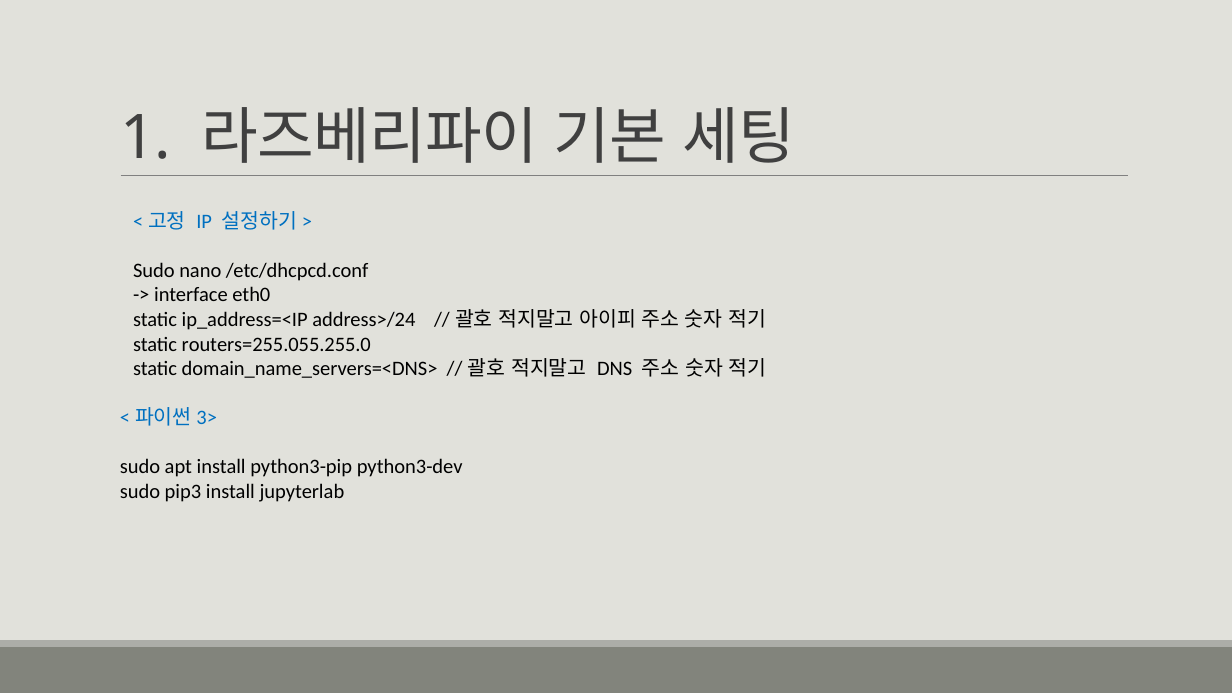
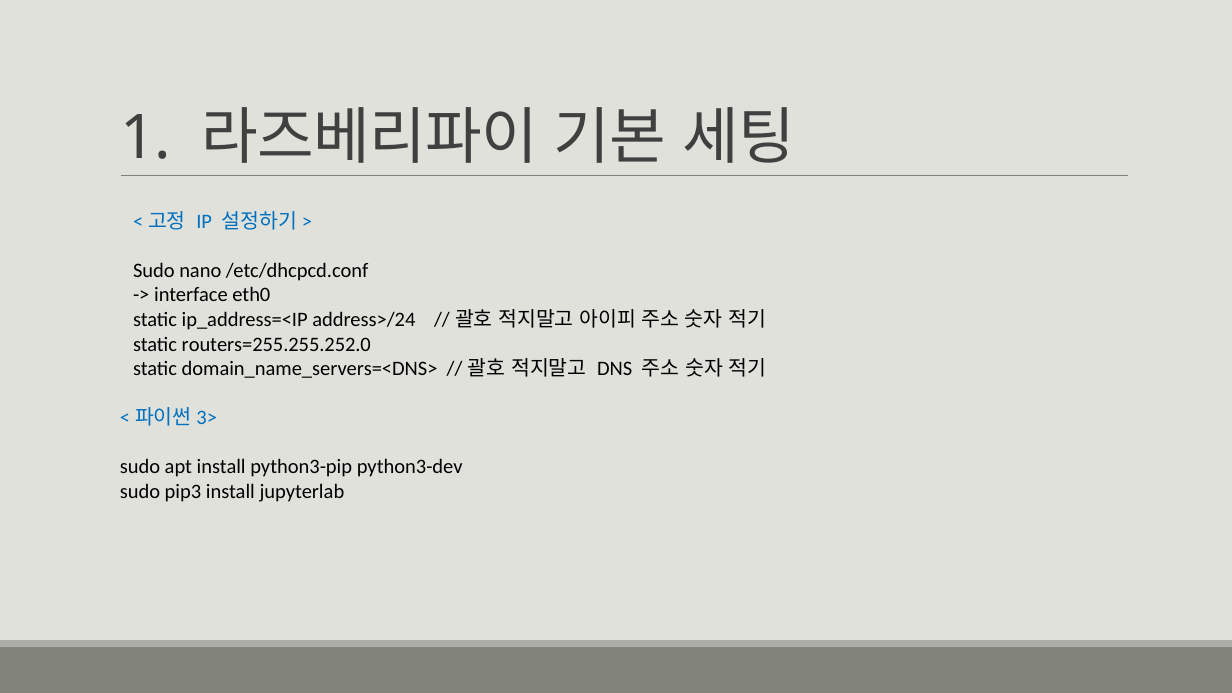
routers=255.055.255.0: routers=255.055.255.0 -> routers=255.255.252.0 (276, 344)
